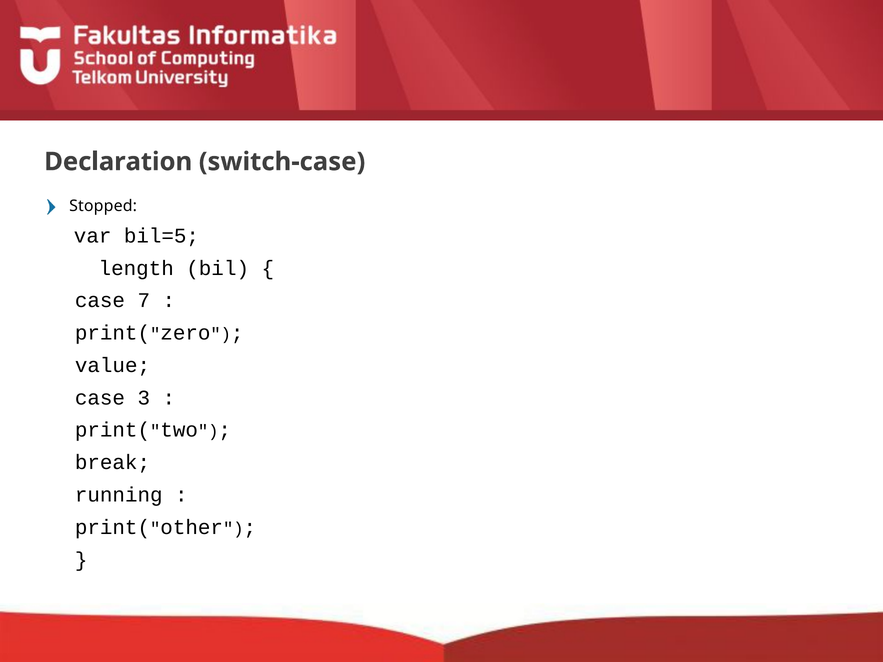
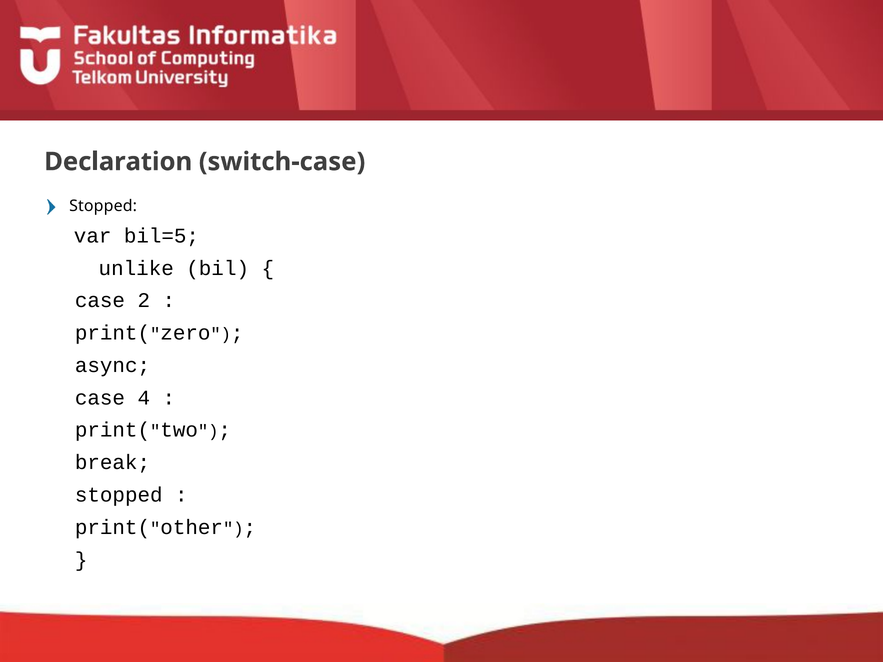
length: length -> unlike (136, 268)
7: 7 -> 2 (144, 301)
value: value -> async (112, 365)
3: 3 -> 4 (144, 398)
running: running -> stopped (119, 495)
